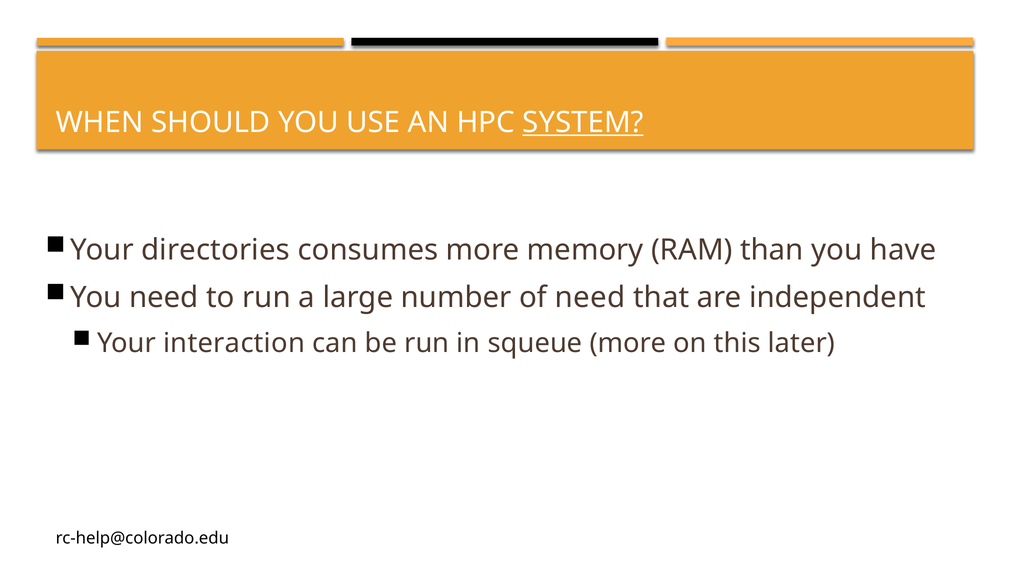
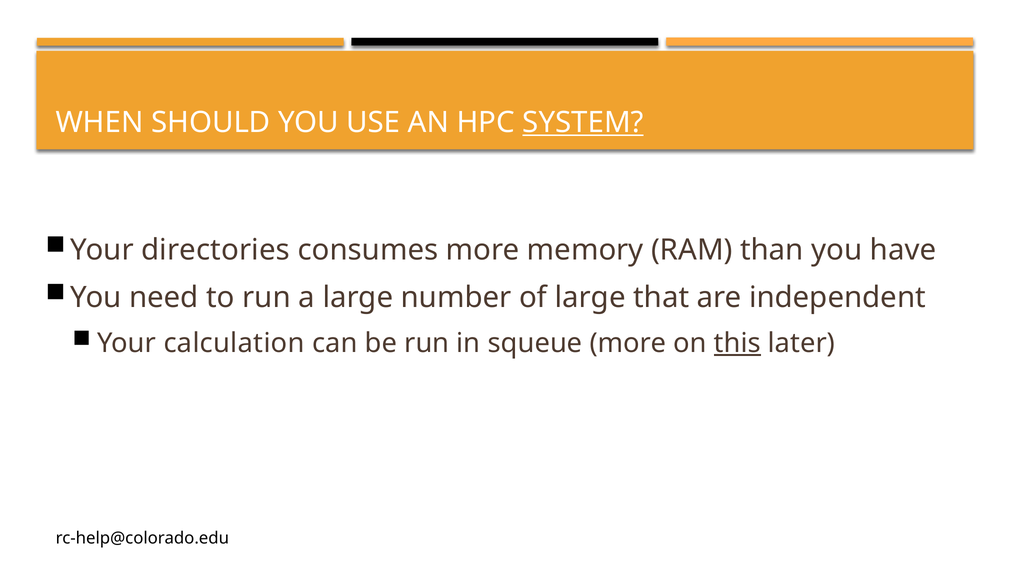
of need: need -> large (590, 298)
interaction: interaction -> calculation (234, 343)
this underline: none -> present (737, 343)
